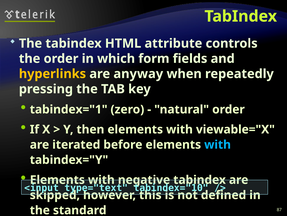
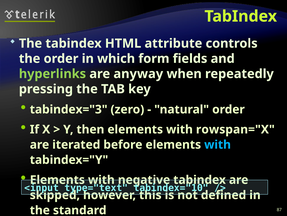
hyperlinks colour: yellow -> light green (52, 74)
tabindex="1: tabindex="1 -> tabindex="3 (69, 109)
viewable="X: viewable="X -> rowspan="X (235, 129)
